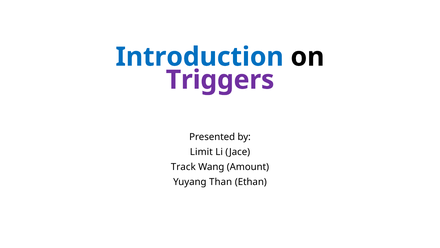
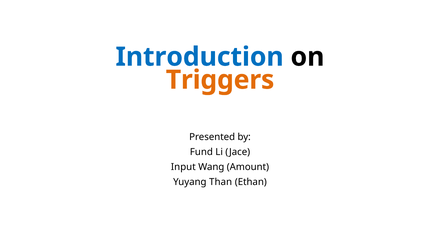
Triggers colour: purple -> orange (220, 80)
Limit: Limit -> Fund (201, 152)
Track: Track -> Input (183, 167)
